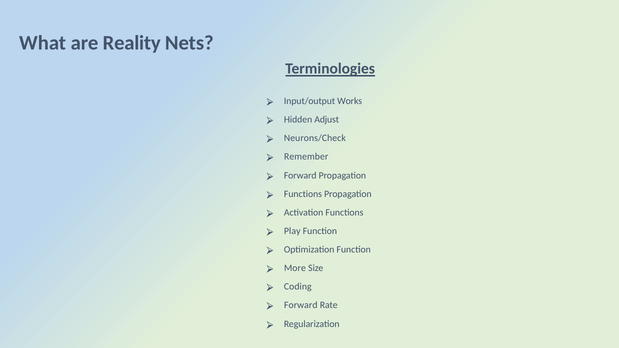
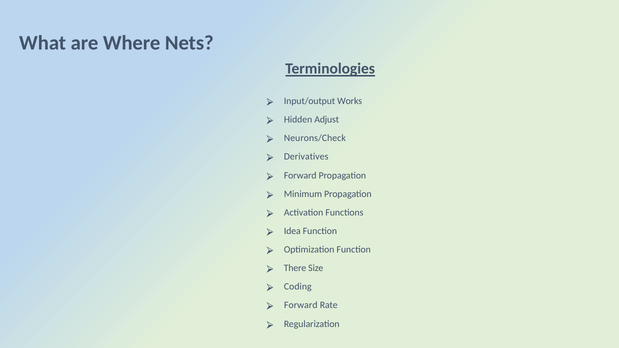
Reality: Reality -> Where (132, 43)
Remember: Remember -> Derivatives (306, 157)
Functions: Functions -> Minimum (303, 194)
Play: Play -> Idea (292, 231)
More: More -> There (295, 268)
